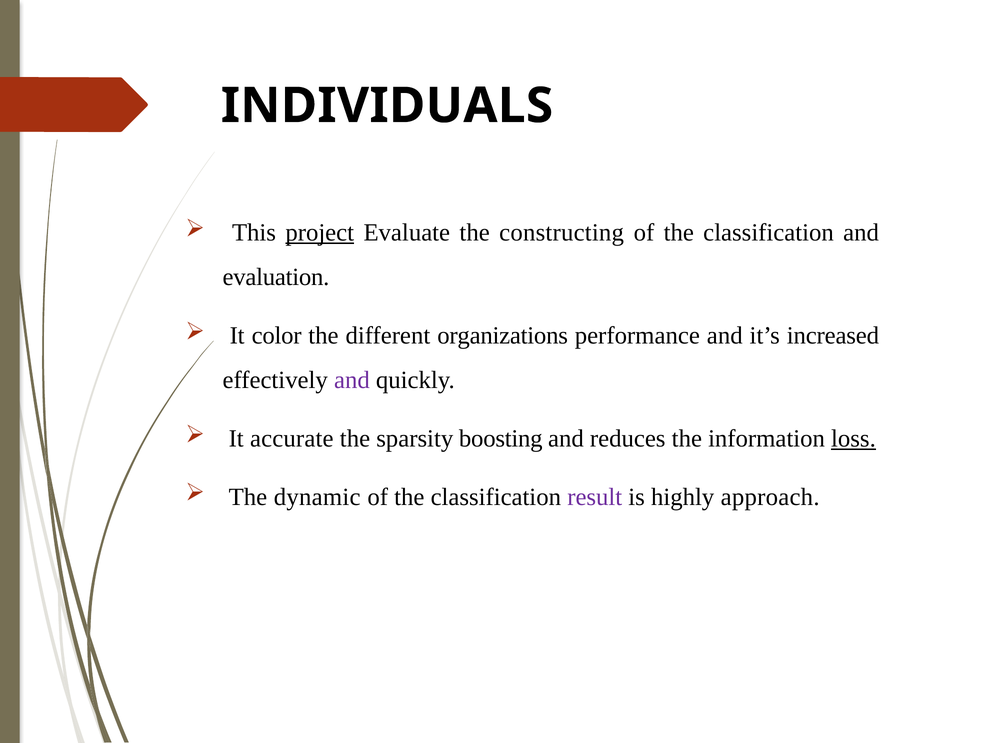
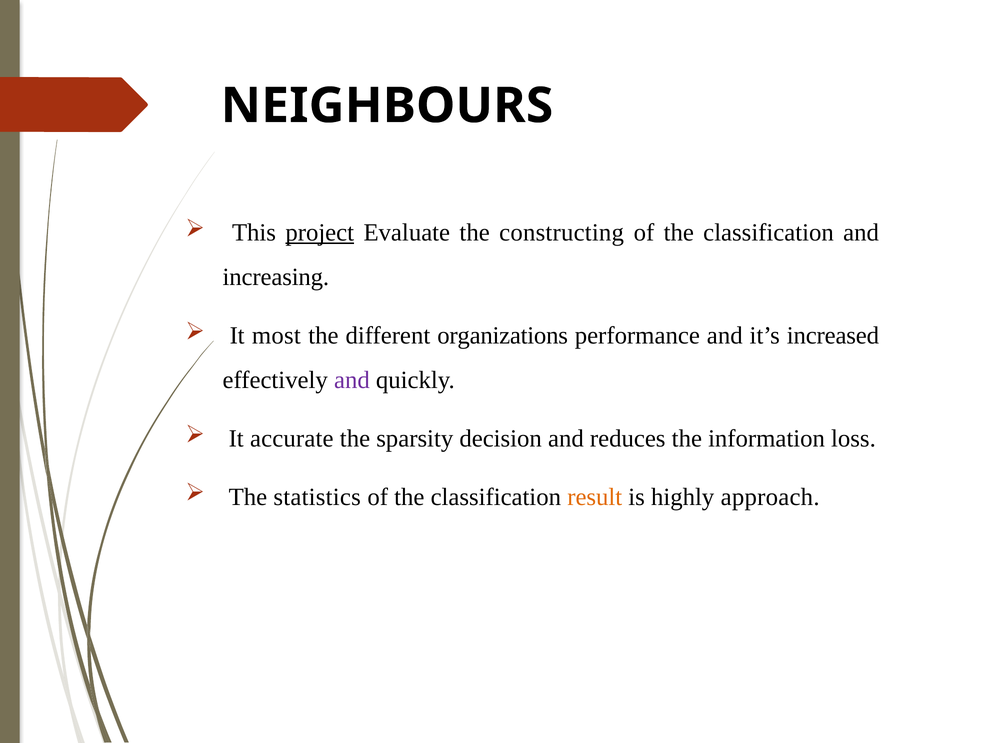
INDIVIDUALS: INDIVIDUALS -> NEIGHBOURS (387, 106)
evaluation: evaluation -> increasing (276, 277)
color: color -> most (276, 336)
boosting: boosting -> decision (501, 439)
loss underline: present -> none (853, 439)
dynamic: dynamic -> statistics (317, 497)
result colour: purple -> orange (595, 497)
